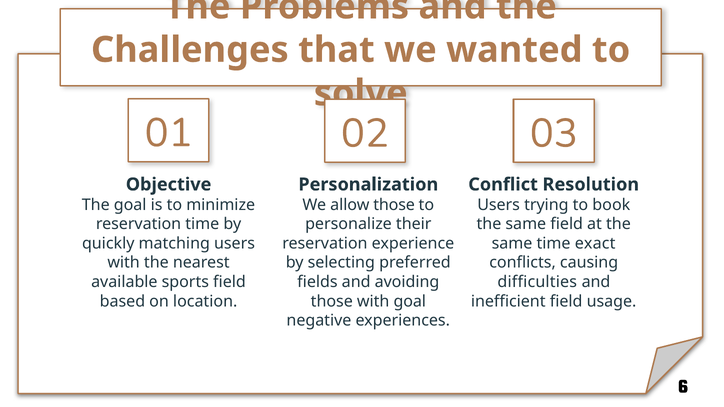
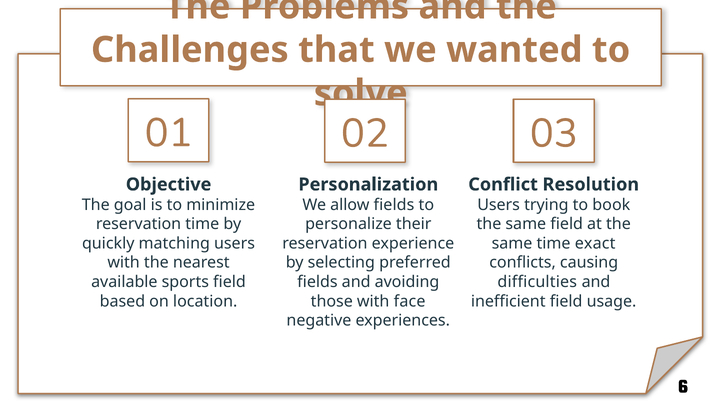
allow those: those -> fields (394, 205)
with goal: goal -> face (410, 301)
